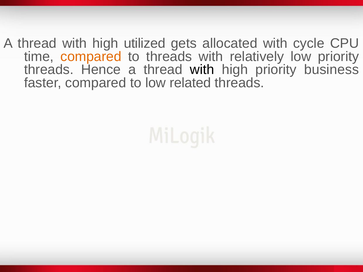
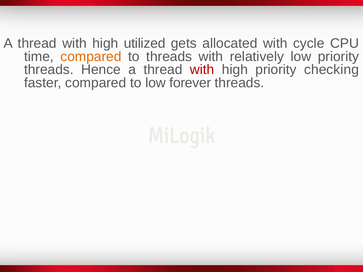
with colour: black -> red (202, 70)
business: business -> checking (331, 70)
related: related -> forever (190, 83)
